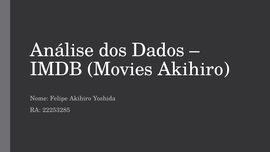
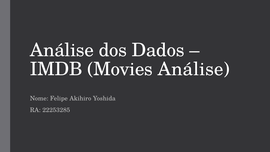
Movies Akihiro: Akihiro -> Análise (194, 69)
